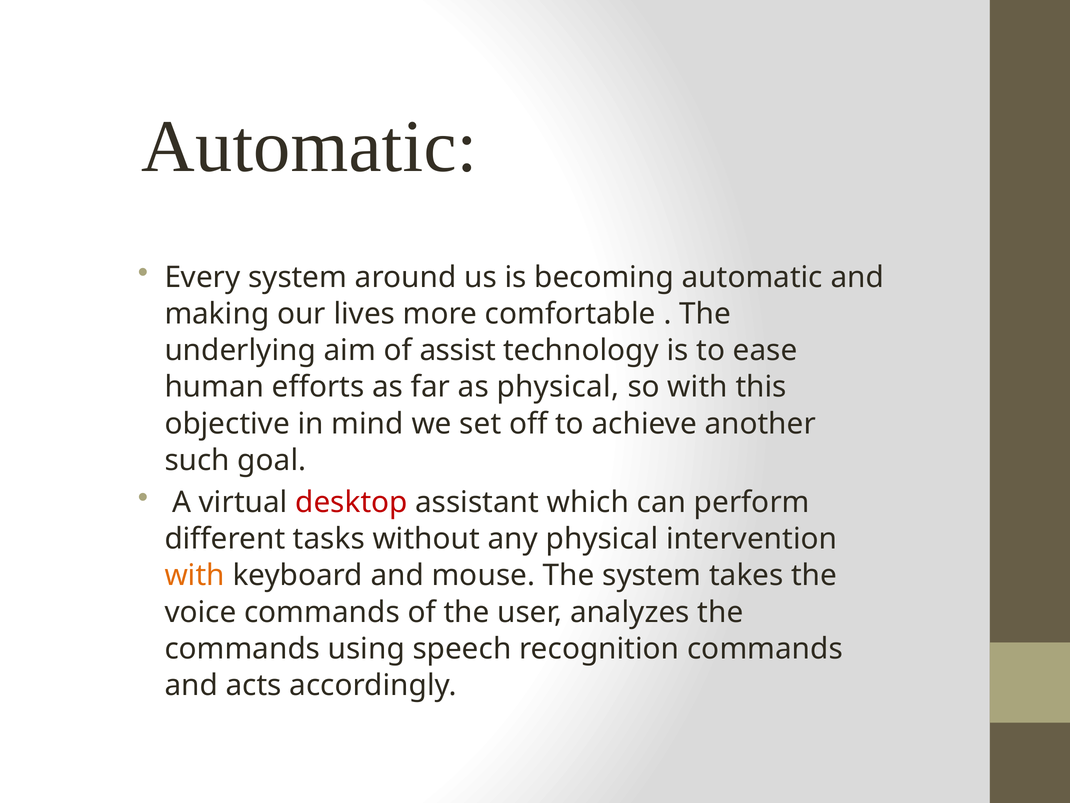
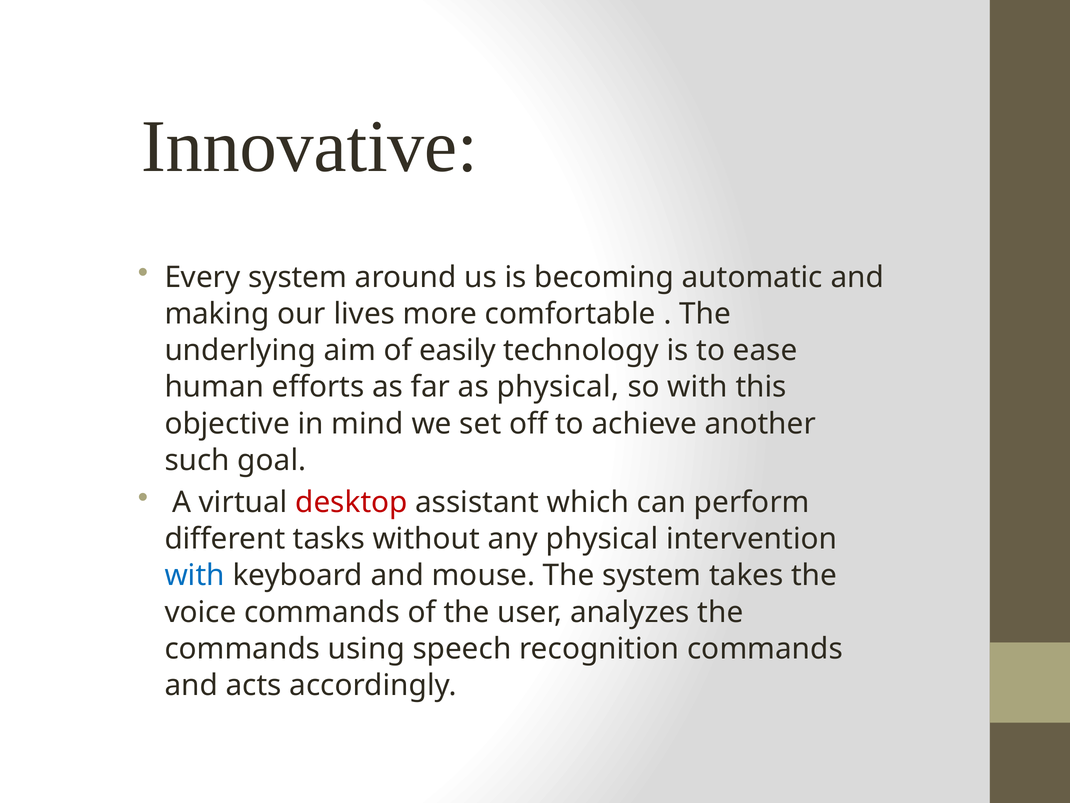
Automatic: Automatic -> Innovative (310, 147)
assist: assist -> easily (458, 350)
with colour: orange -> blue (195, 575)
